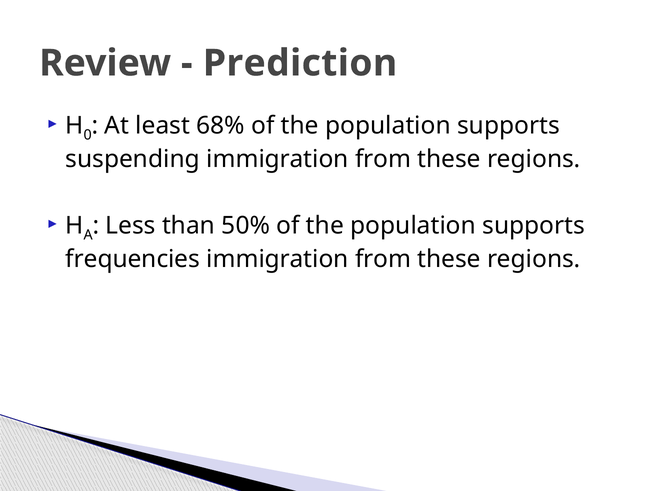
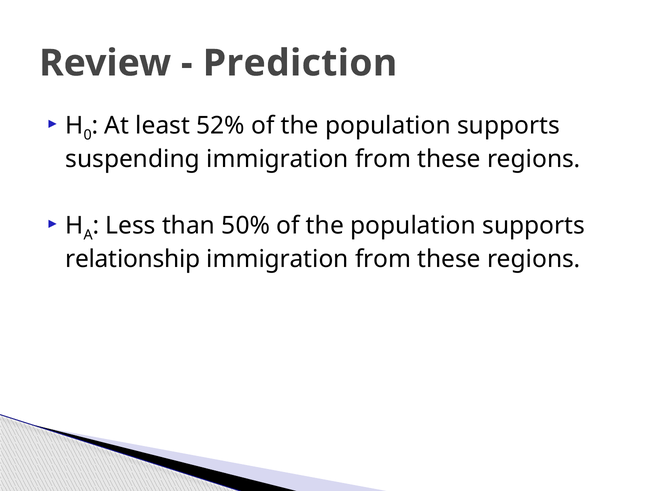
68%: 68% -> 52% (221, 126)
frequencies: frequencies -> relationship (133, 259)
